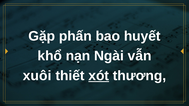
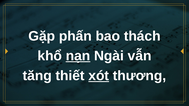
huyết: huyết -> thách (142, 36)
nạn underline: none -> present (78, 56)
xuôi: xuôi -> tăng (37, 76)
